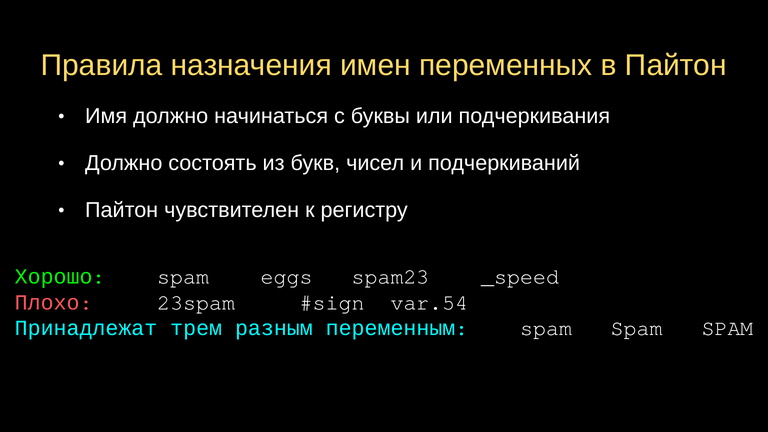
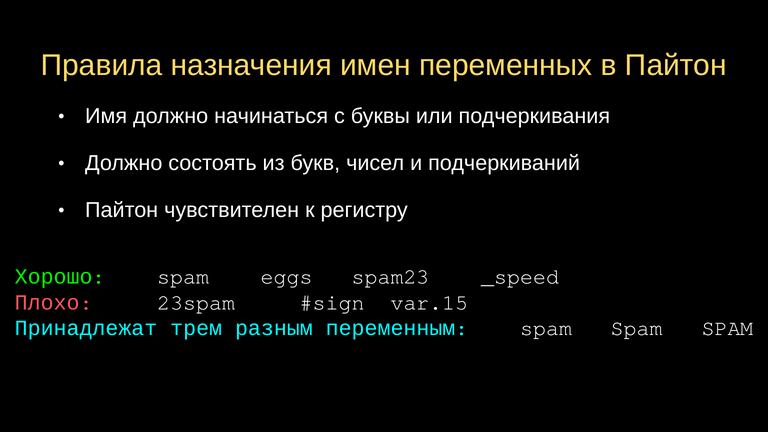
var.54: var.54 -> var.15 (429, 302)
